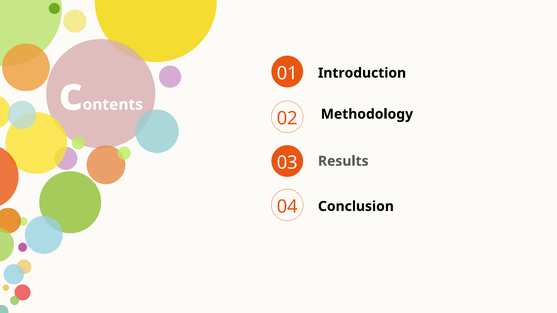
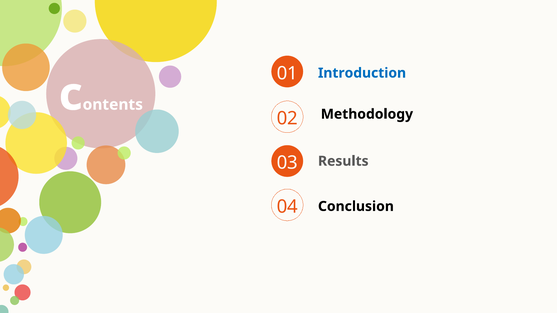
Introduction colour: black -> blue (362, 73)
